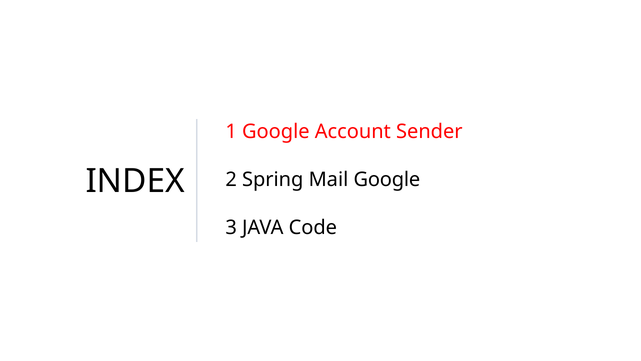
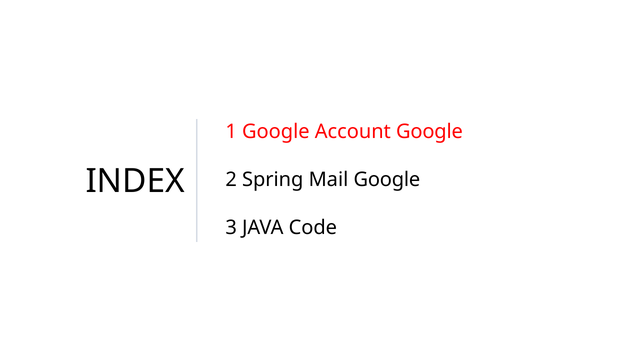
Account Sender: Sender -> Google (429, 131)
